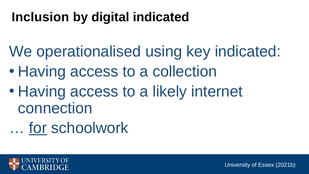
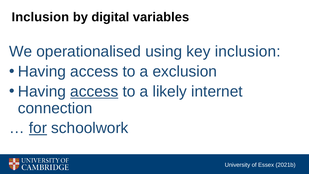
digital indicated: indicated -> variables (161, 17)
key indicated: indicated -> inclusion (248, 52)
collection: collection -> exclusion (185, 71)
access underline: none -> present (94, 91)
